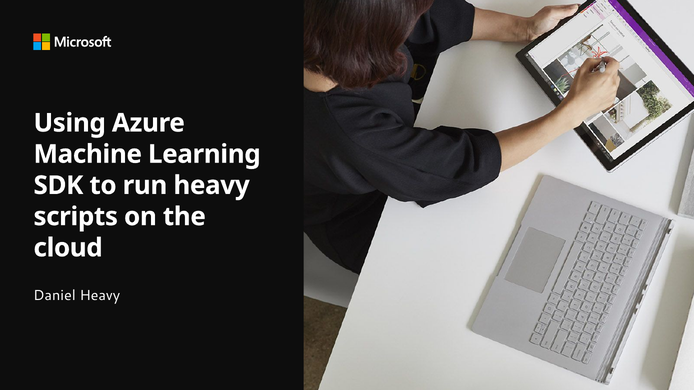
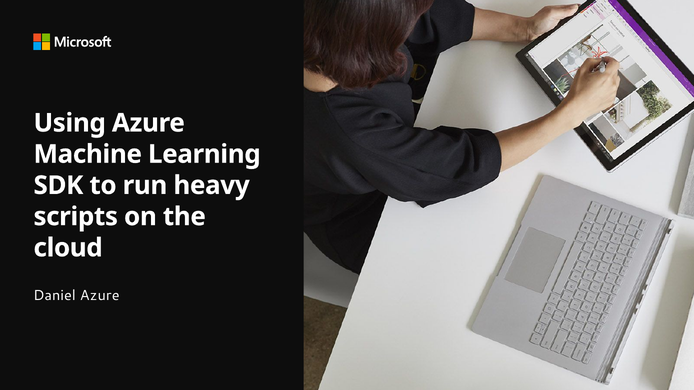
Daniel Heavy: Heavy -> Azure (100, 296)
